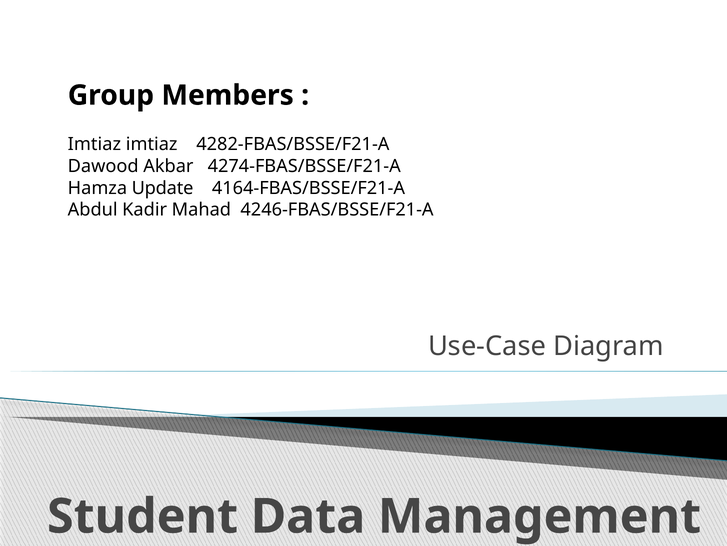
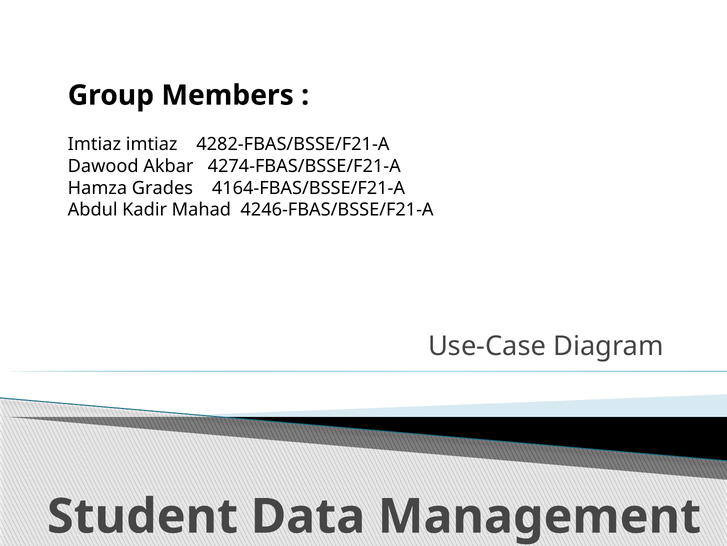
Update: Update -> Grades (162, 188)
